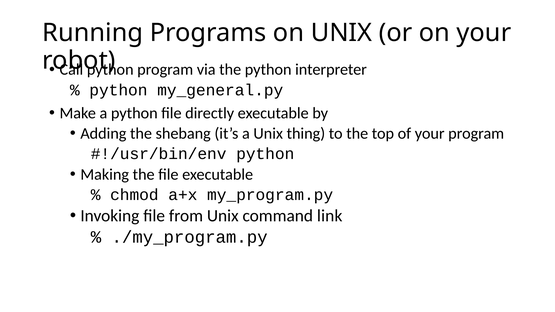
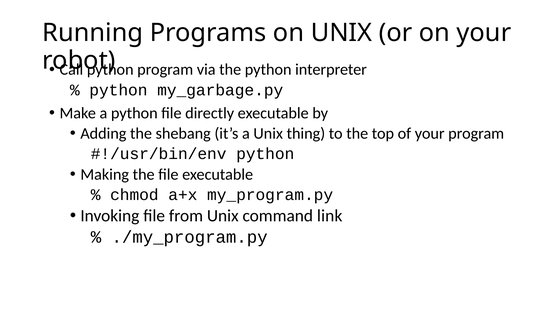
my_general.py: my_general.py -> my_garbage.py (220, 90)
